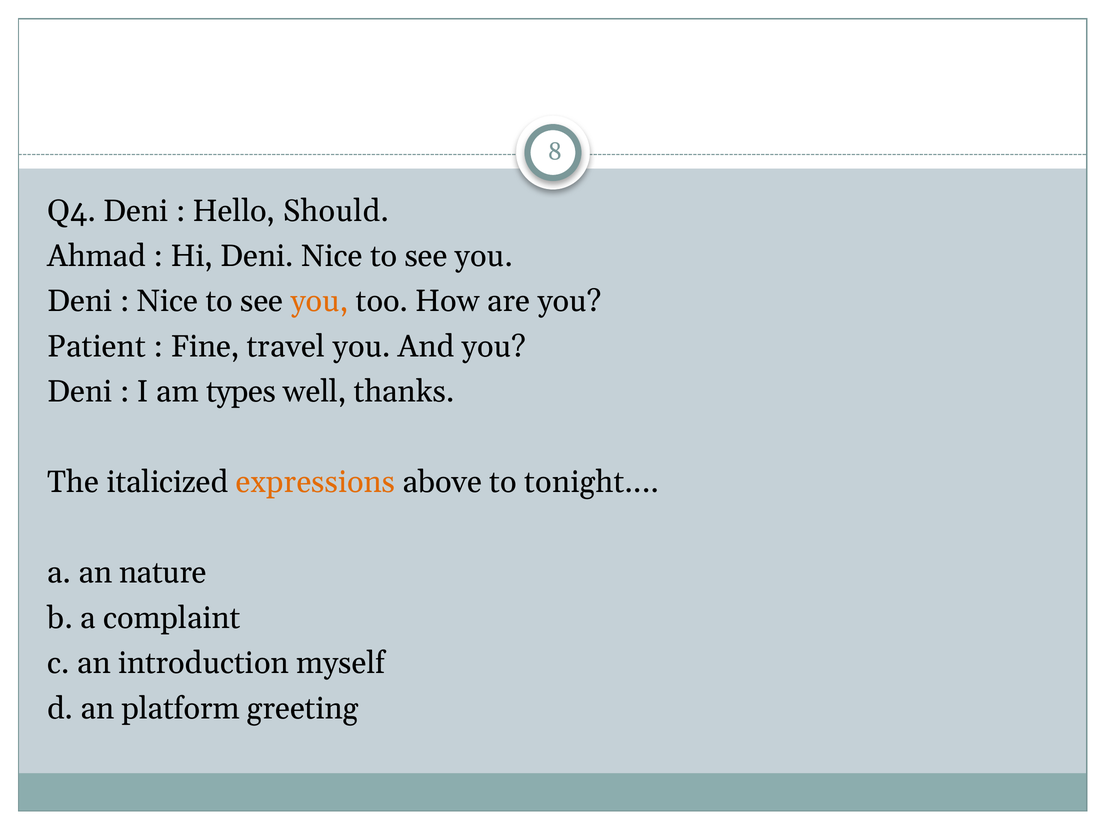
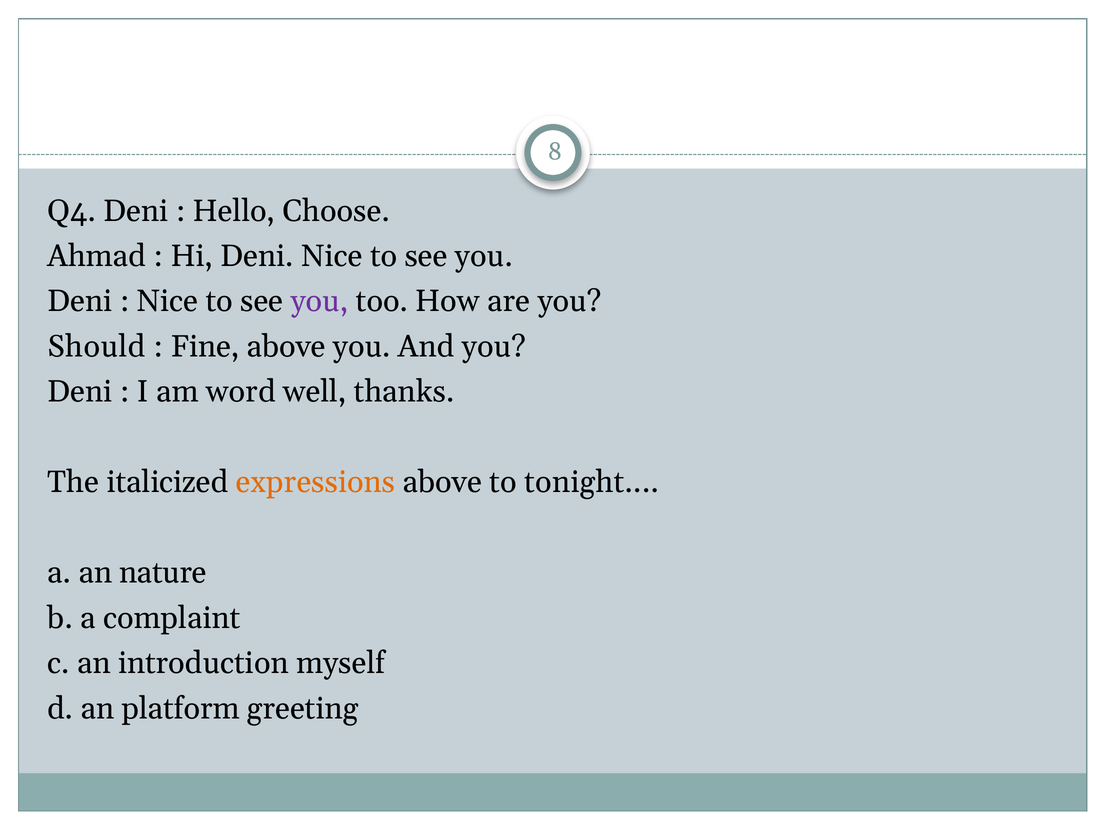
Should: Should -> Choose (336, 211)
you colour: orange -> purple (320, 301)
Patient: Patient -> Should (97, 346)
Fine travel: travel -> above (286, 346)
types: types -> word (241, 392)
